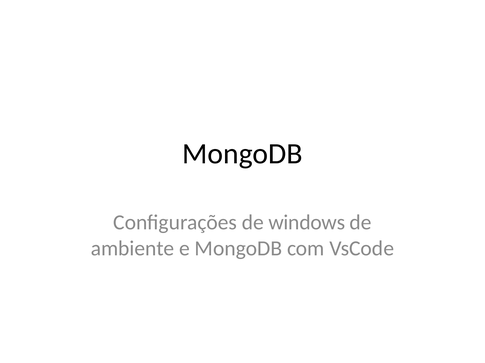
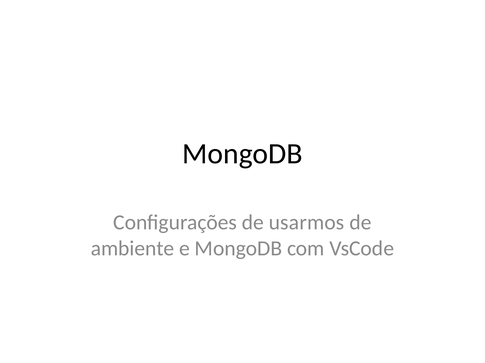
windows: windows -> usarmos (307, 223)
